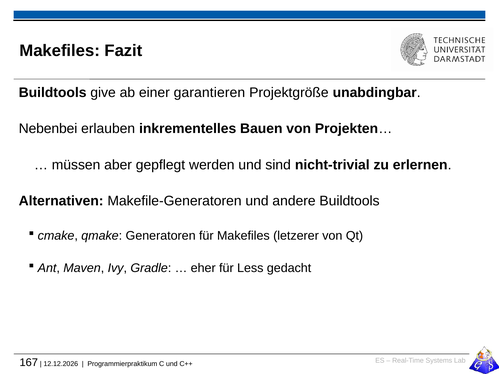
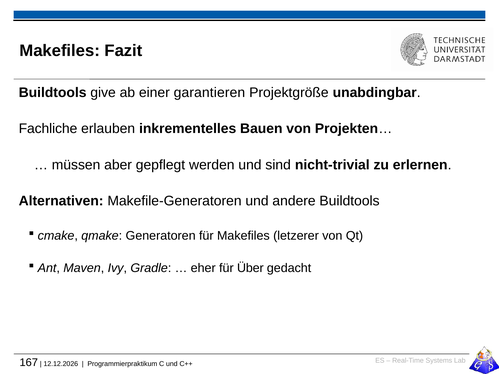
Nebenbei: Nebenbei -> Fachliche (48, 129)
Less: Less -> Über (250, 268)
